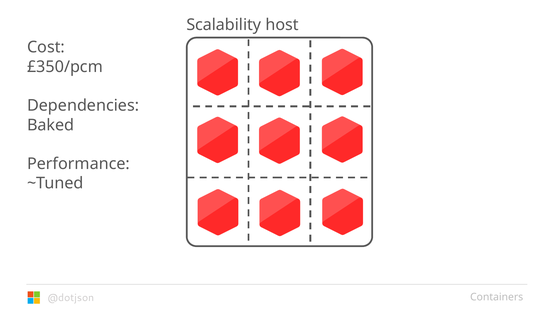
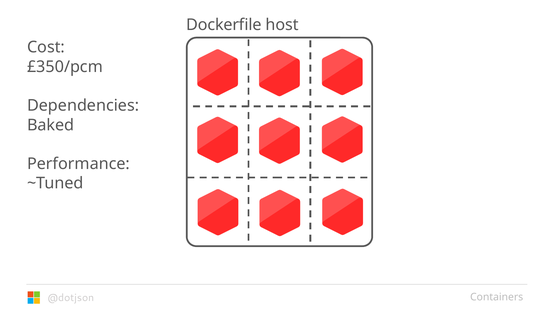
Scalability: Scalability -> Dockerfile (224, 25)
